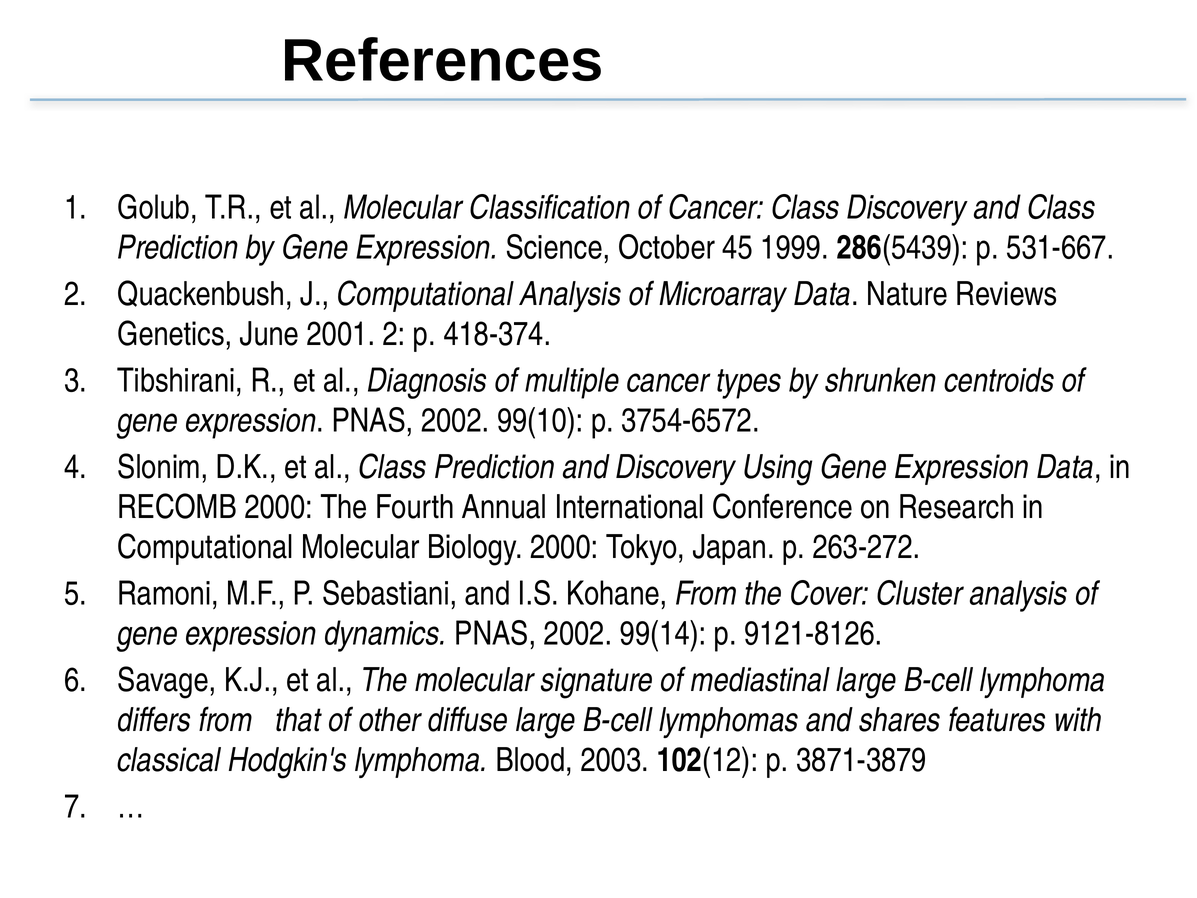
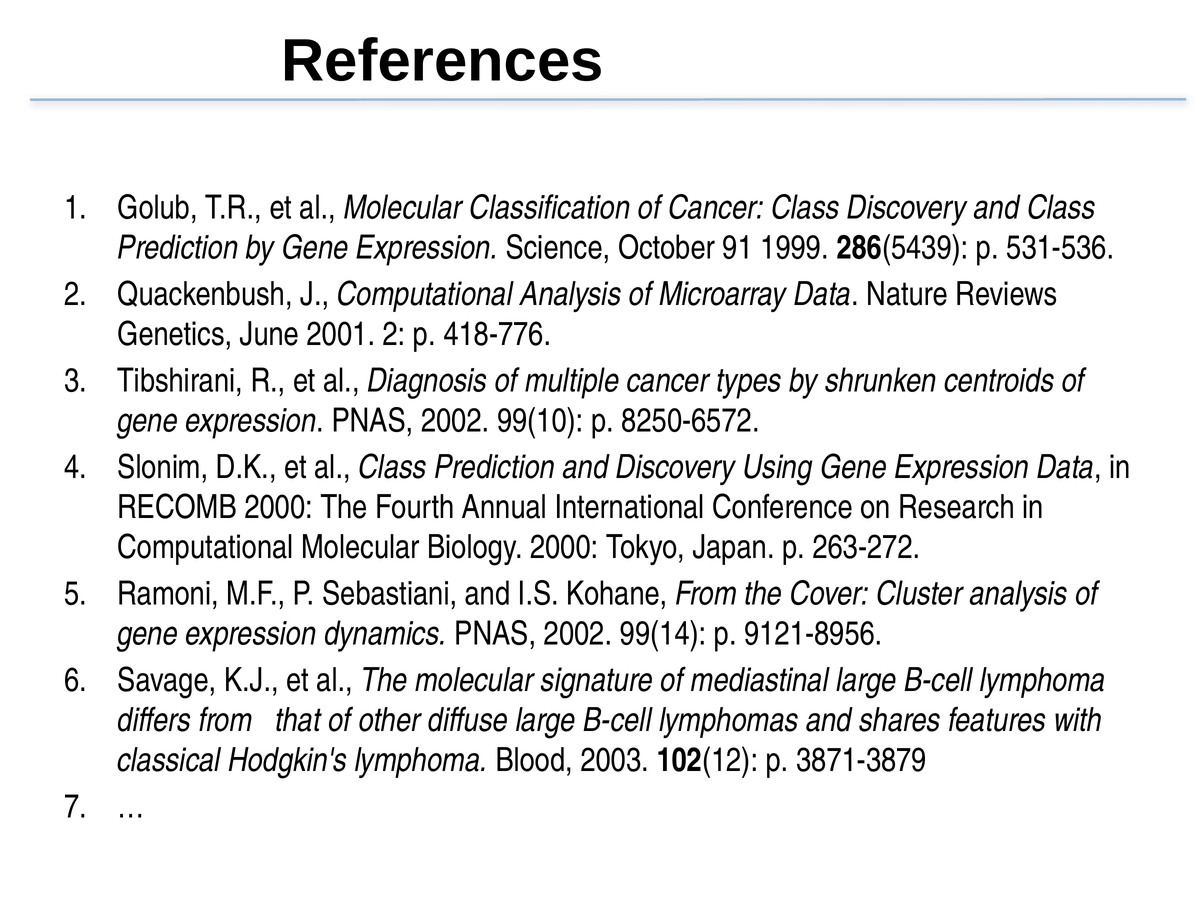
45: 45 -> 91 (738, 248)
531-667: 531-667 -> 531-536 (1060, 248)
418-374: 418-374 -> 418-776 (497, 334)
3754-6572: 3754-6572 -> 8250-6572 (691, 421)
9121-8126: 9121-8126 -> 9121-8956 (813, 634)
